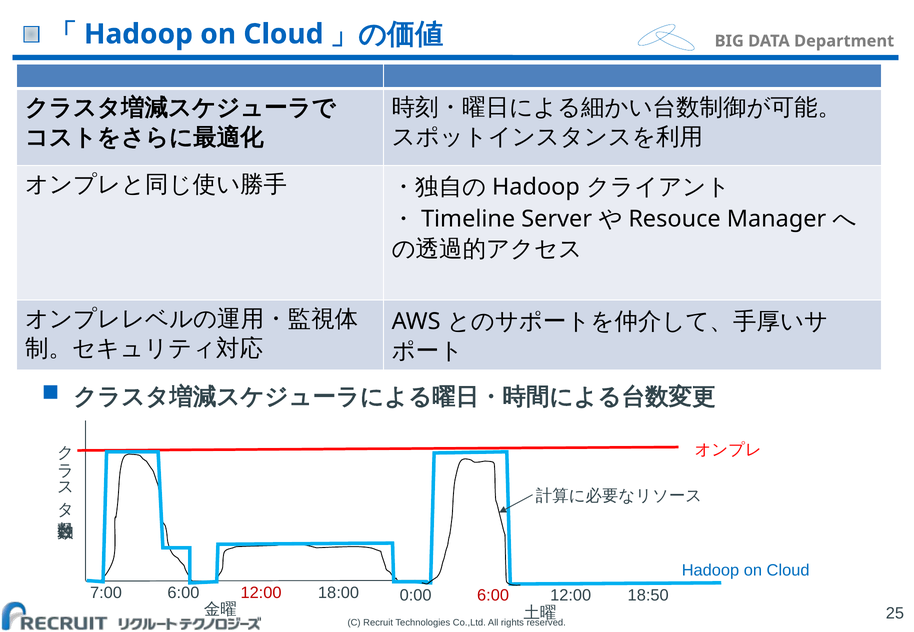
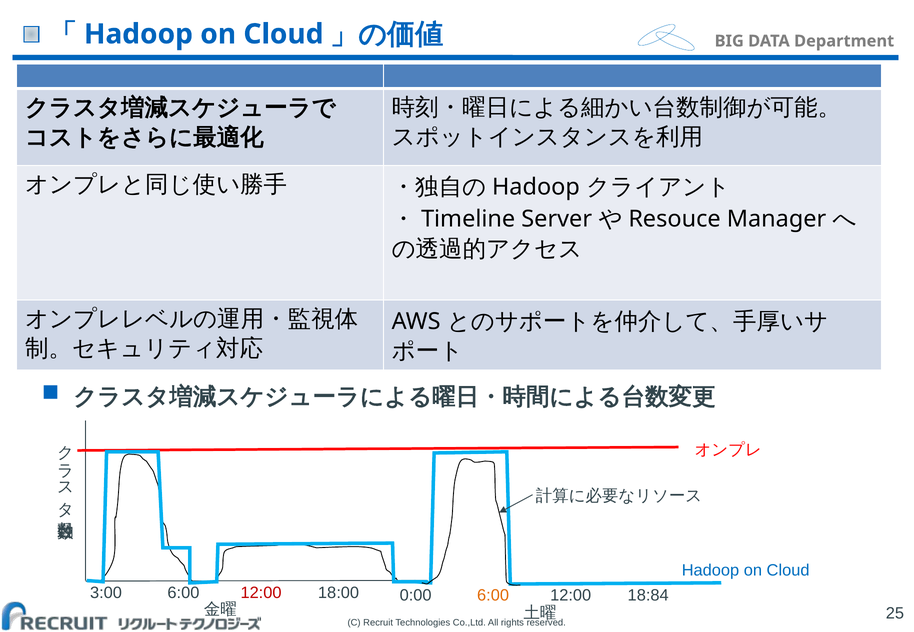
7:00: 7:00 -> 3:00 (106, 594)
6:00 colour: red -> orange (493, 596)
18:50: 18:50 -> 18:84 (648, 596)
